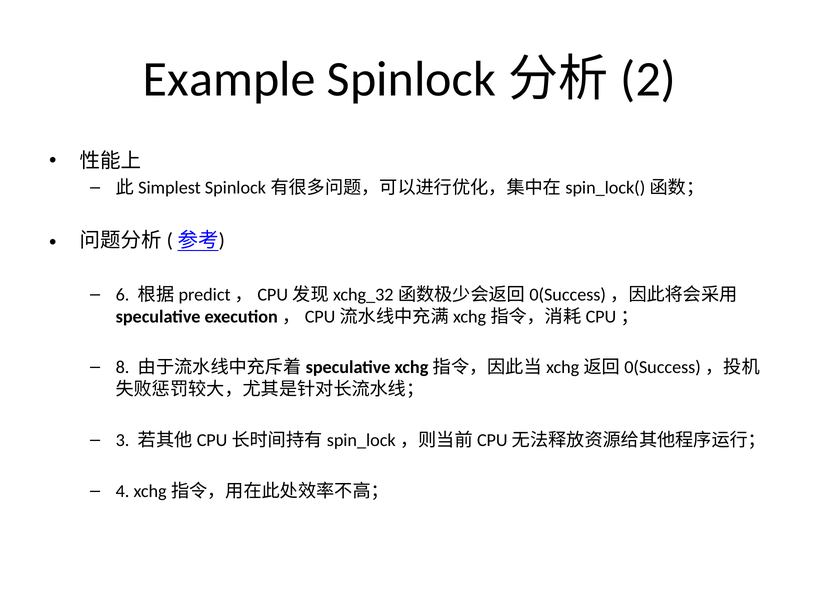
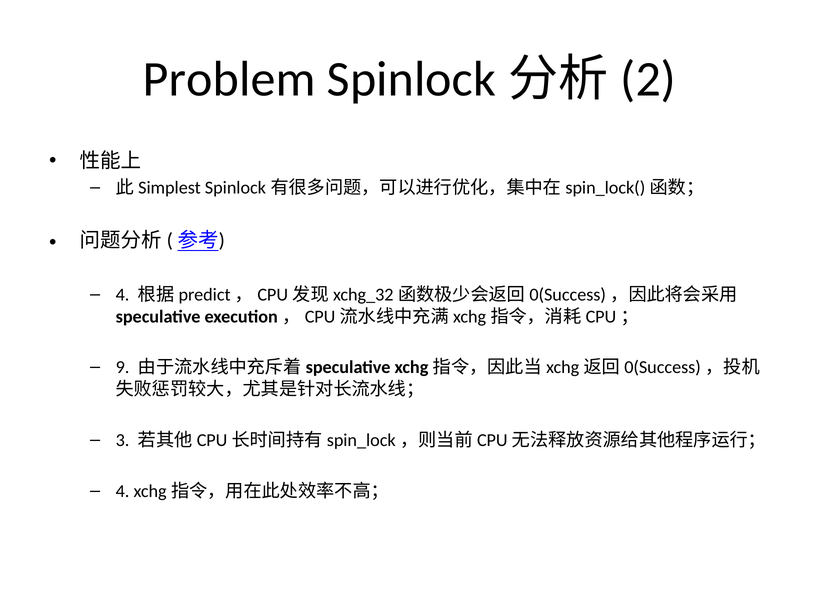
Example: Example -> Problem (229, 79)
6: 6 -> 4 (123, 295)
8: 8 -> 9 (123, 368)
